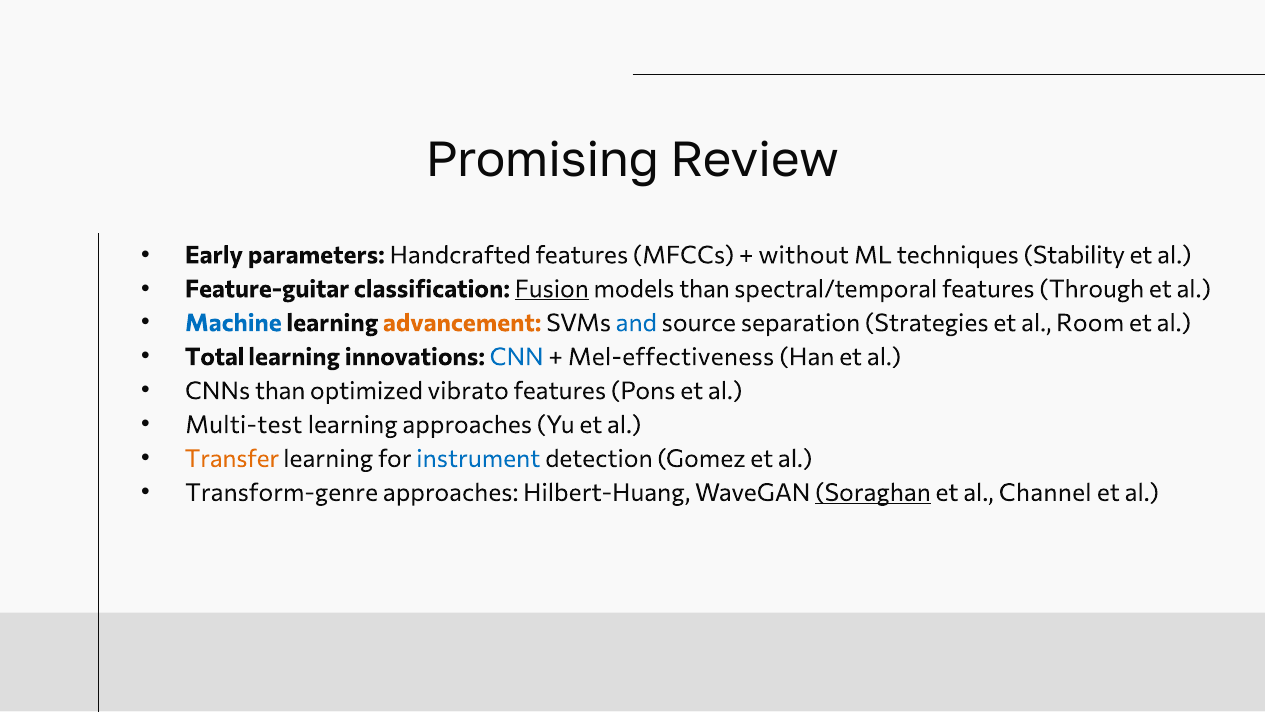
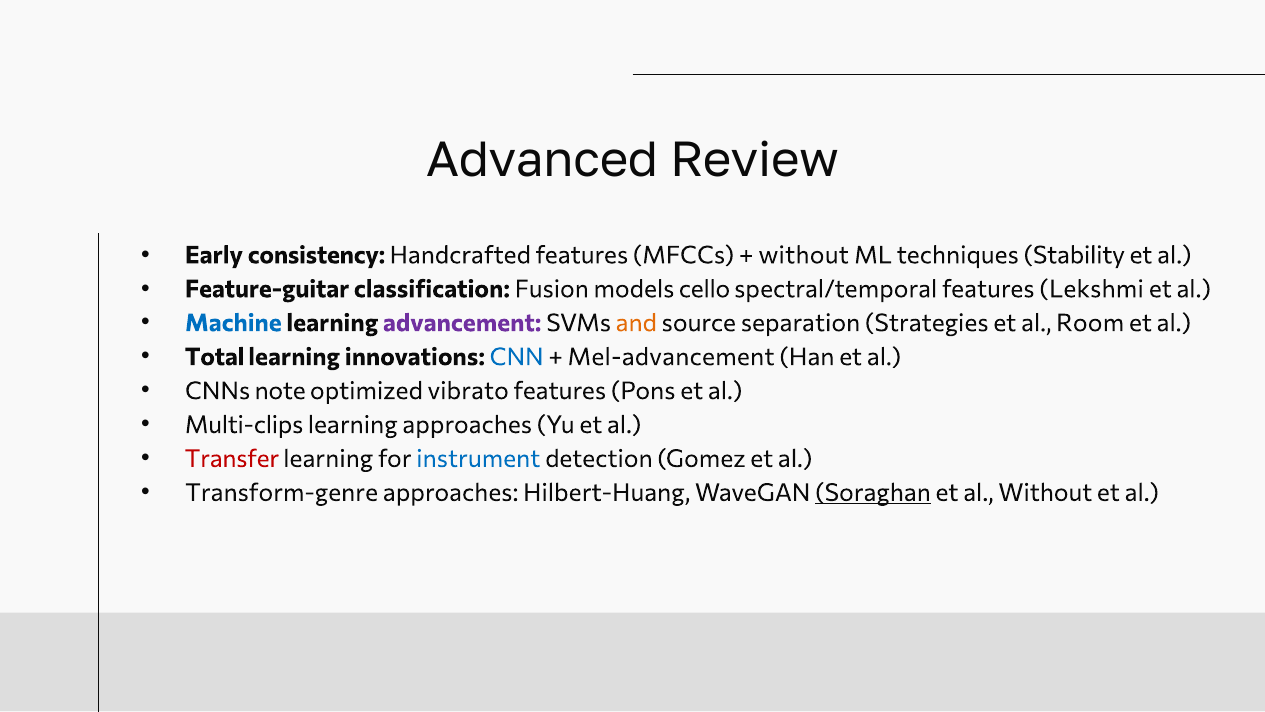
Promising: Promising -> Advanced (542, 160)
parameters: parameters -> consistency (316, 255)
Fusion underline: present -> none (552, 289)
models than: than -> cello (704, 289)
Through: Through -> Lekshmi (1092, 289)
advancement colour: orange -> purple (462, 323)
and colour: blue -> orange (636, 323)
Mel-effectiveness: Mel-effectiveness -> Mel-advancement (671, 357)
CNNs than: than -> note (280, 391)
Multi-test: Multi-test -> Multi-clips (244, 425)
Transfer colour: orange -> red (232, 459)
al Channel: Channel -> Without (1045, 493)
